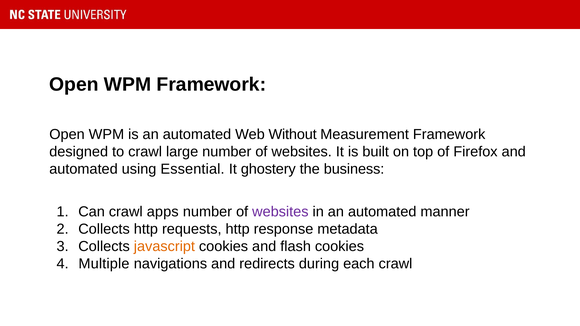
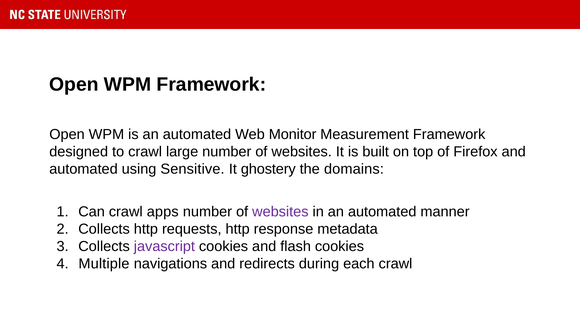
Without: Without -> Monitor (293, 135)
Essential: Essential -> Sensitive (193, 169)
business: business -> domains (354, 169)
javascript colour: orange -> purple (164, 247)
